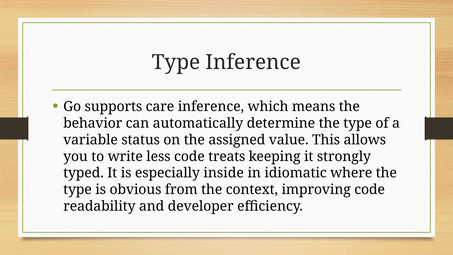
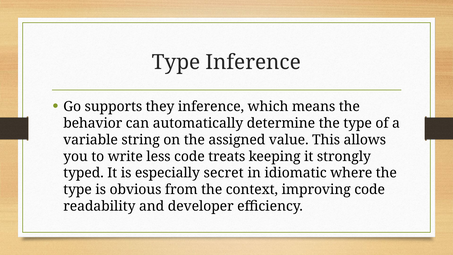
care: care -> they (160, 107)
status: status -> string (141, 140)
inside: inside -> secret (224, 173)
